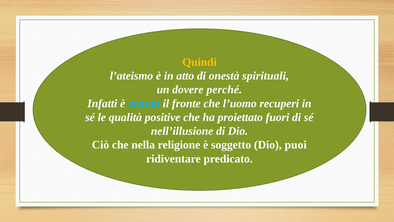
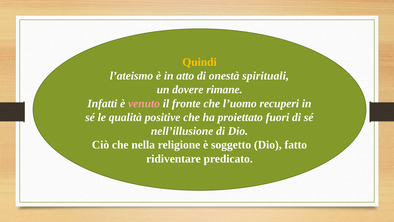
perché: perché -> rimane (224, 89)
venuto colour: light blue -> pink (144, 103)
puoi: puoi -> fatto (296, 145)
